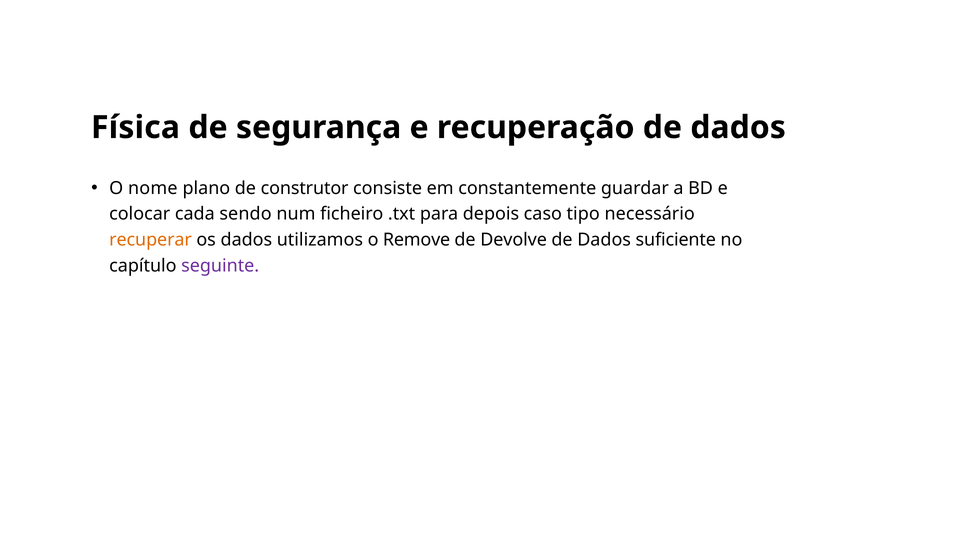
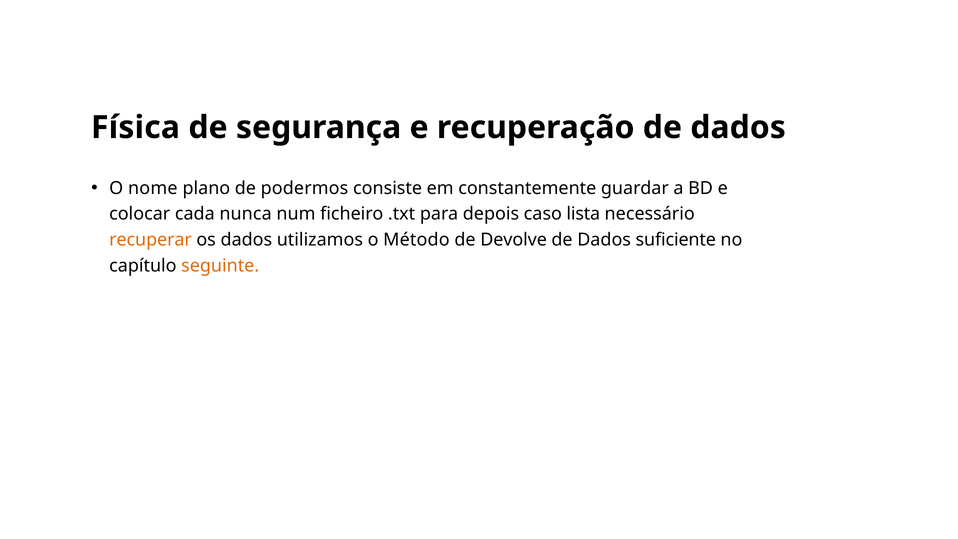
construtor: construtor -> podermos (304, 188)
sendo: sendo -> nunca (246, 214)
tipo: tipo -> lista (583, 214)
Remove: Remove -> Método (416, 240)
seguinte colour: purple -> orange (220, 266)
